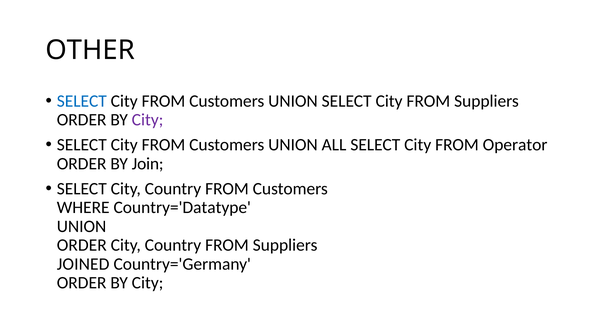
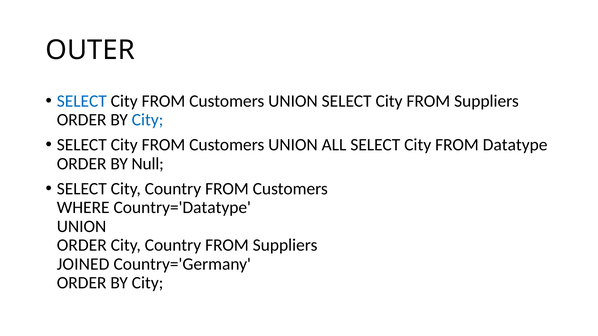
OTHER: OTHER -> OUTER (90, 50)
City colour: purple -> blue (148, 120)
Operator: Operator -> Datatype (515, 145)
Join: Join -> Null (148, 164)
